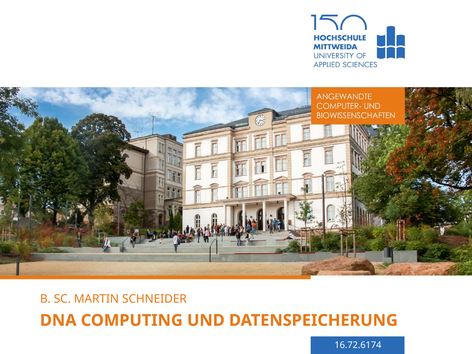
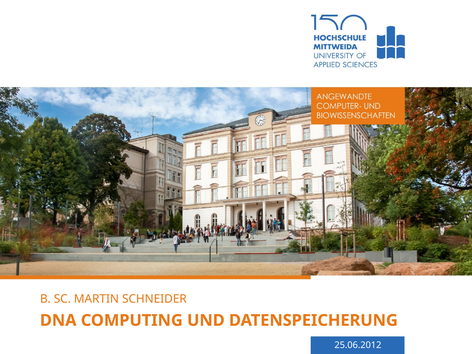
16.72.6174: 16.72.6174 -> 25.06.2012 (358, 345)
